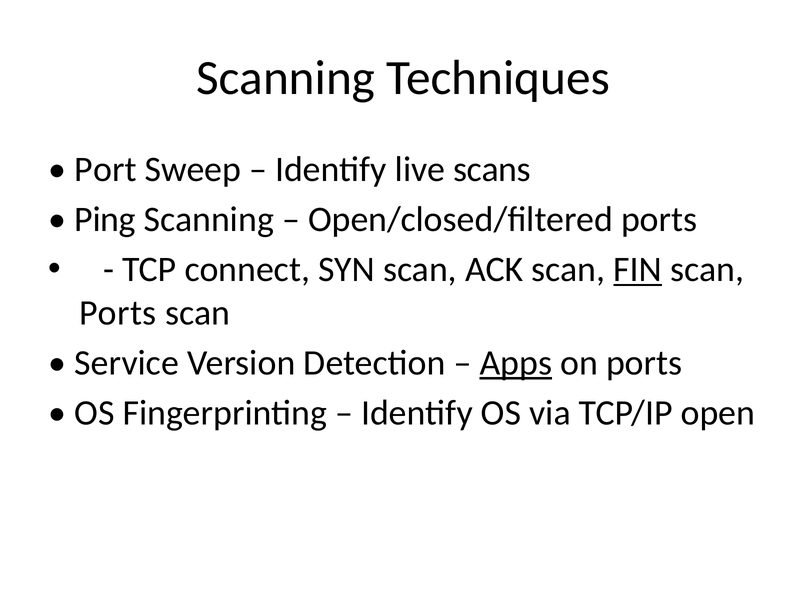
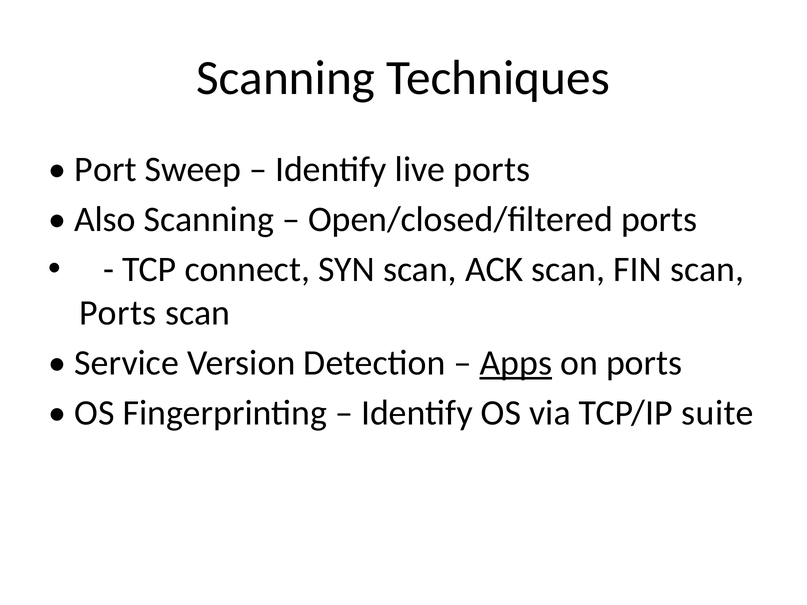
live scans: scans -> ports (492, 169)
Ping: Ping -> Also (105, 220)
FIN underline: present -> none (638, 270)
open: open -> suite (718, 413)
